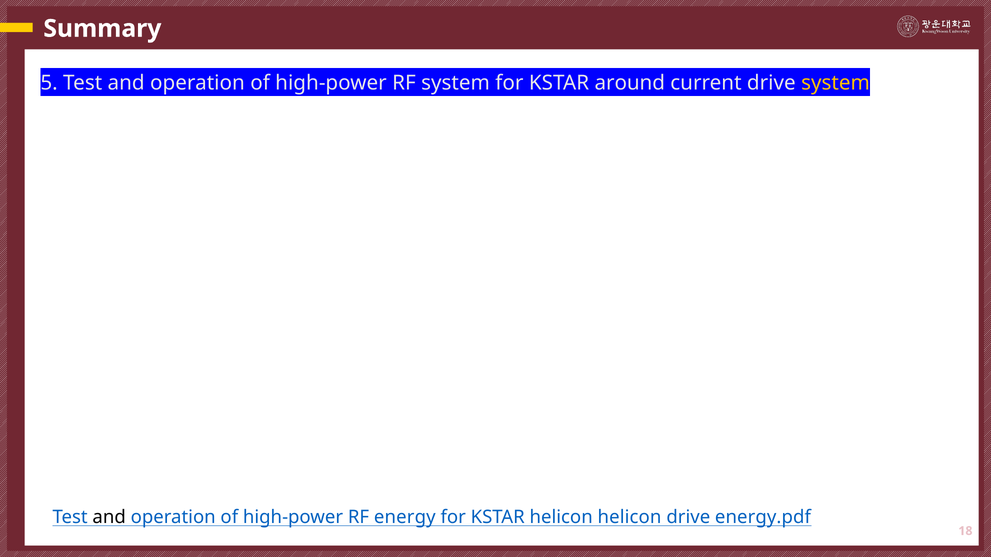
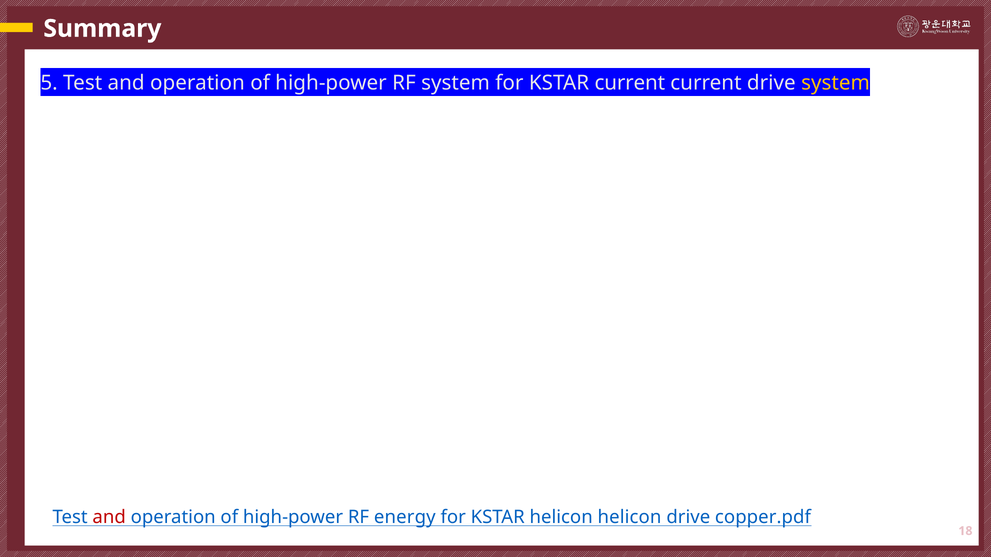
KSTAR around: around -> current (630, 83)
and colour: black -> red (109, 518)
energy.pdf: energy.pdf -> copper.pdf (763, 518)
